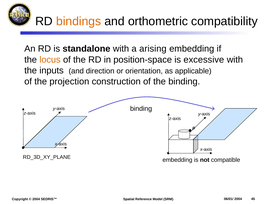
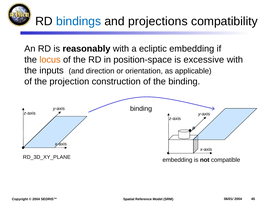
bindings colour: orange -> blue (79, 21)
orthometric: orthometric -> projections (158, 21)
standalone: standalone -> reasonably (86, 49)
arising: arising -> ecliptic (153, 49)
